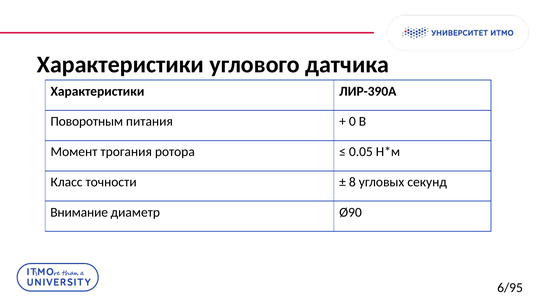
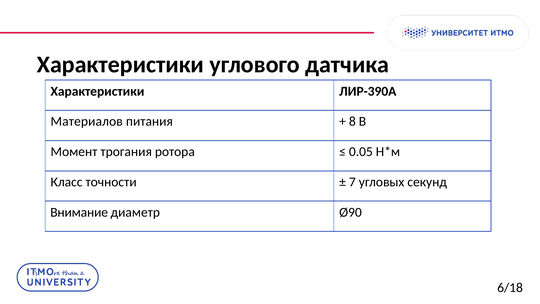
Поворотным: Поворотным -> Материалов (87, 121)
0: 0 -> 8 (352, 121)
8: 8 -> 7 (352, 182)
6/95: 6/95 -> 6/18 (510, 287)
